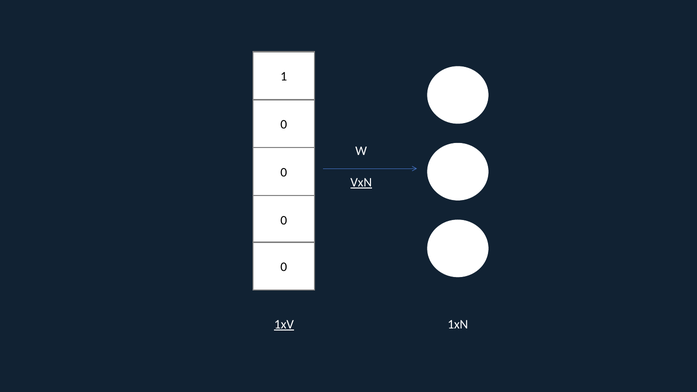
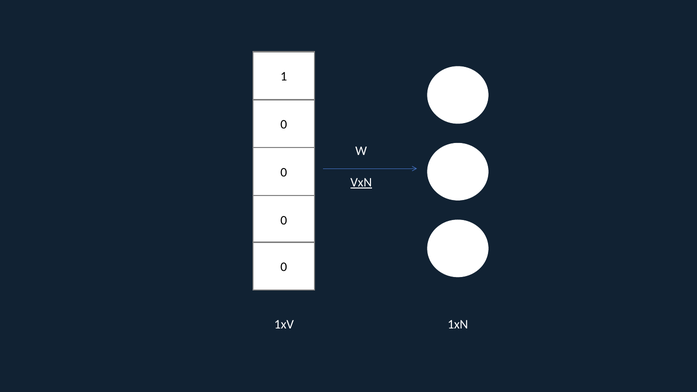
1xV underline: present -> none (284, 324)
